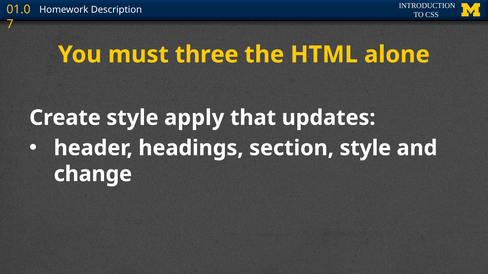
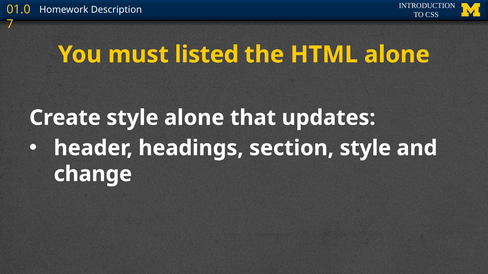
three: three -> listed (207, 55)
style apply: apply -> alone (194, 118)
